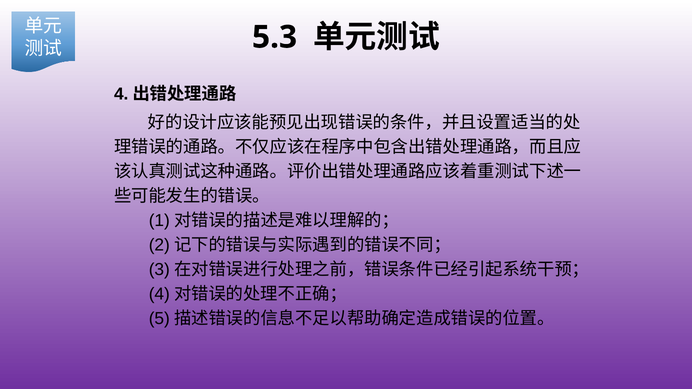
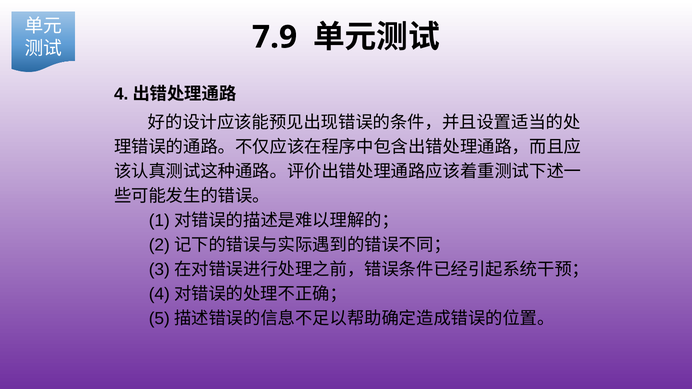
5.3: 5.3 -> 7.9 (275, 37)
